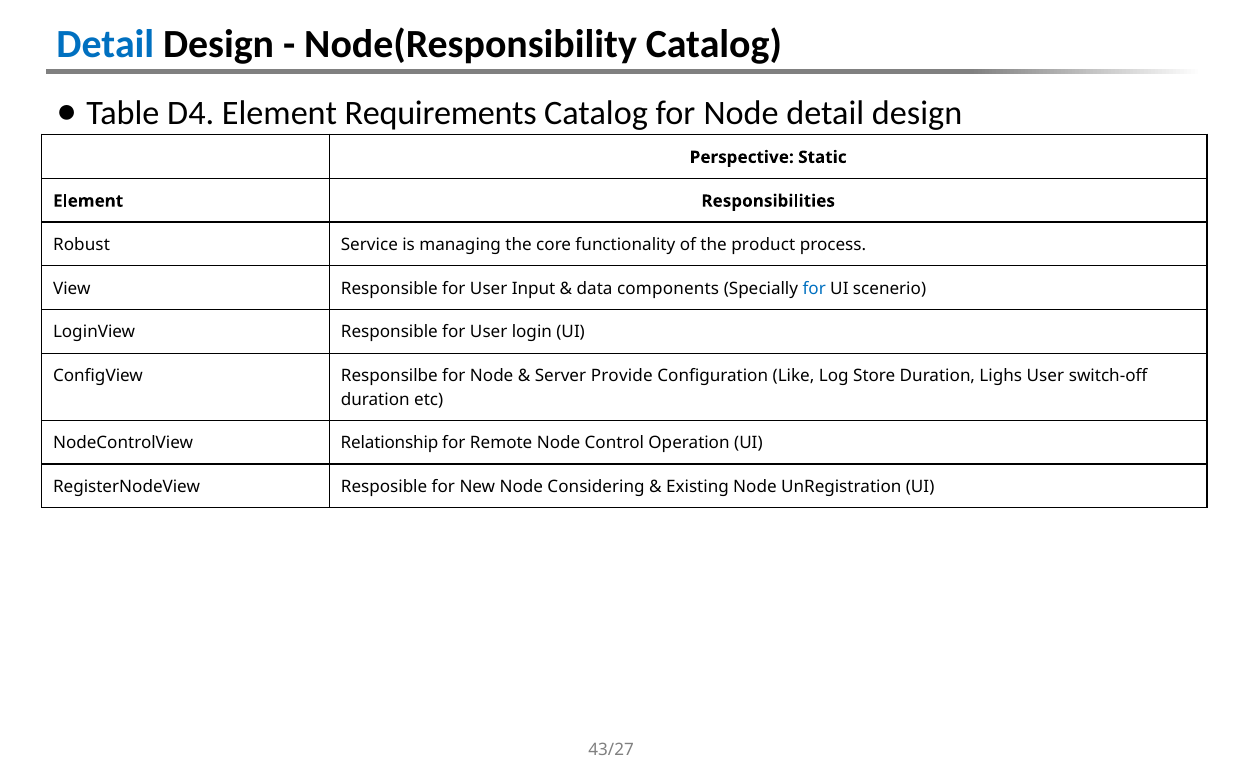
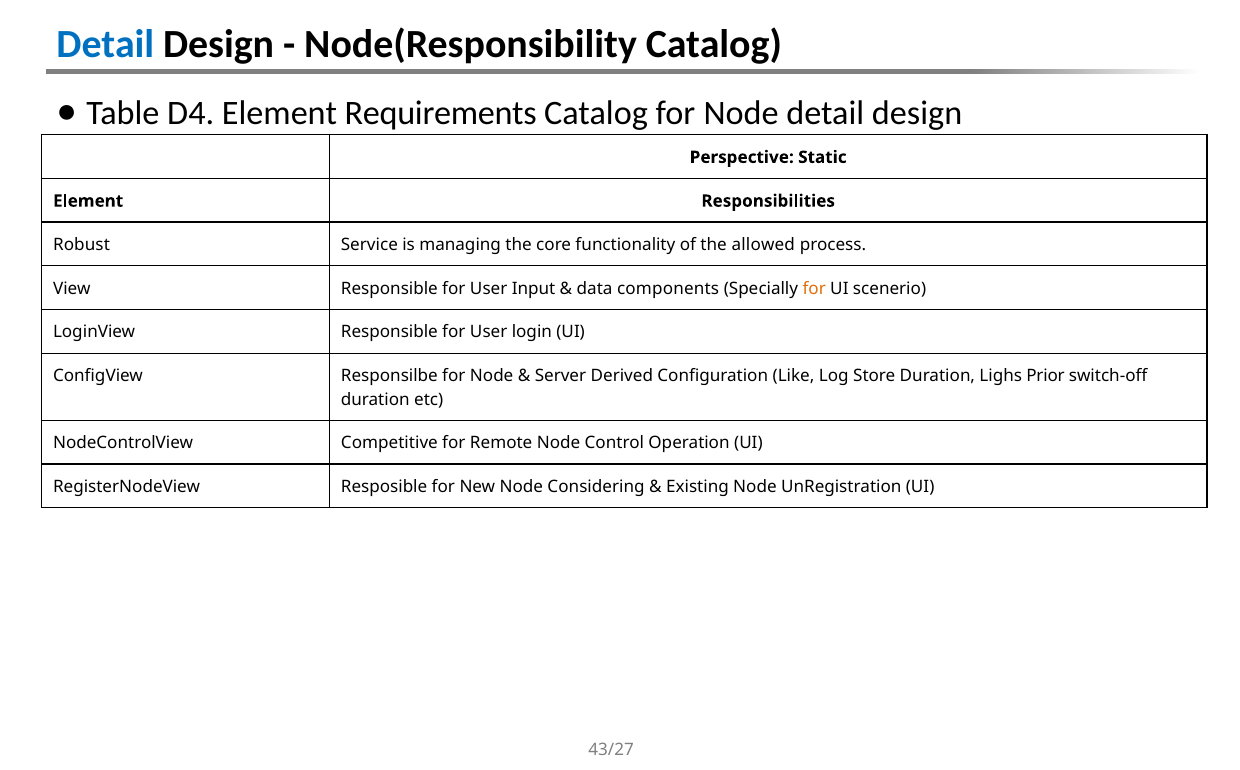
product: product -> allowed (763, 245)
for colour: blue -> orange (814, 288)
Provide: Provide -> Derived (622, 376)
Lighs User: User -> Prior (1046, 376)
Relationship: Relationship -> Competitive (389, 443)
